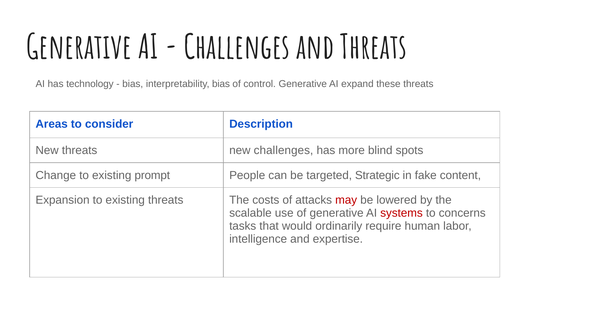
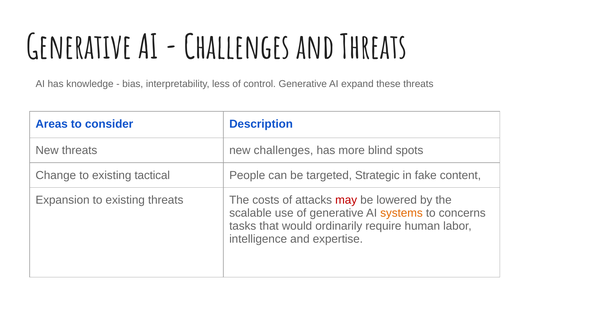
technology: technology -> knowledge (90, 84)
interpretability bias: bias -> less (221, 84)
prompt: prompt -> tactical (152, 175)
systems colour: red -> orange (402, 213)
